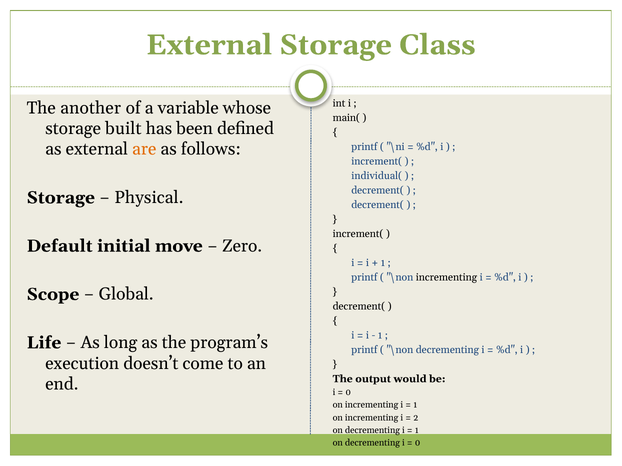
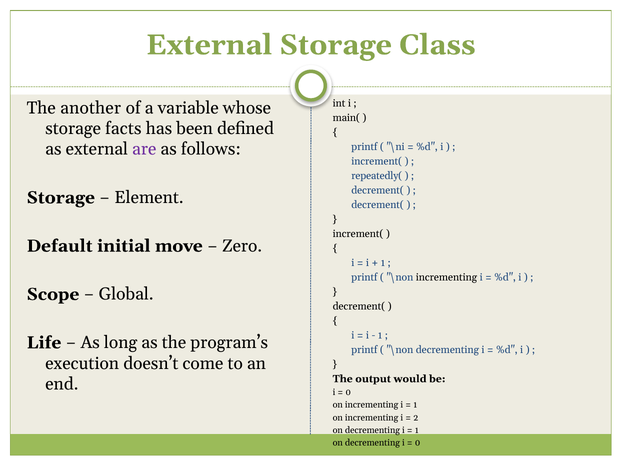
built: built -> facts (123, 129)
are colour: orange -> purple (144, 149)
individual(: individual( -> repeatedly( (377, 176)
Physical: Physical -> Element (149, 198)
